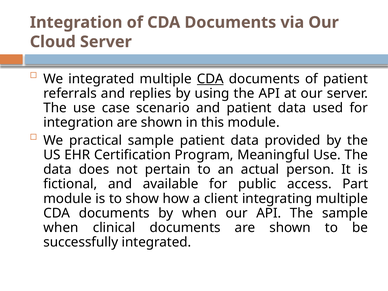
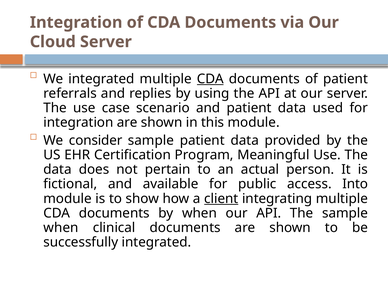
practical: practical -> consider (96, 140)
Part: Part -> Into (355, 184)
client underline: none -> present (221, 199)
